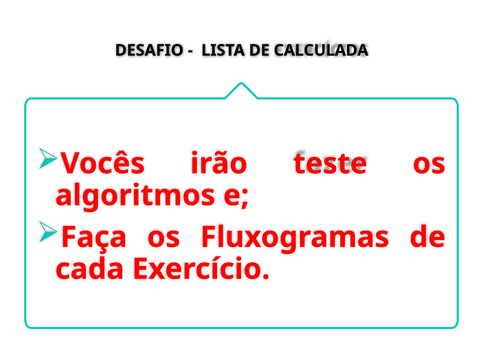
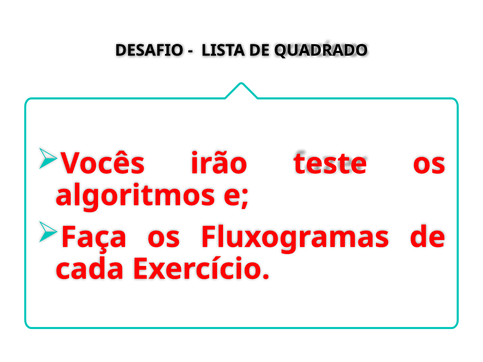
CALCULADA: CALCULADA -> QUADRADO (321, 50)
